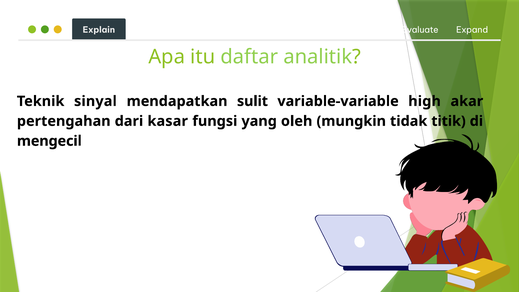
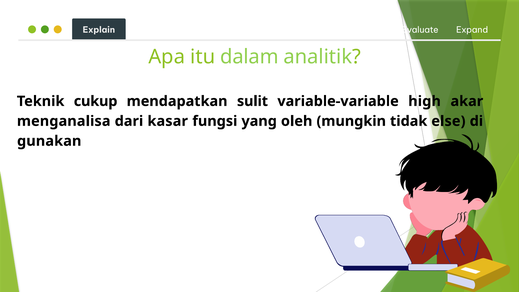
daftar: daftar -> dalam (249, 57)
sinyal: sinyal -> cukup (96, 101)
pertengahan: pertengahan -> menganalisa (64, 121)
titik: titik -> else (448, 121)
mengecil: mengecil -> gunakan (49, 141)
